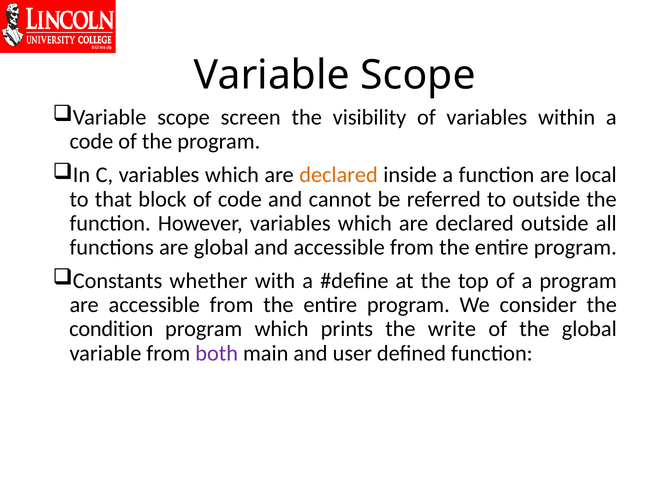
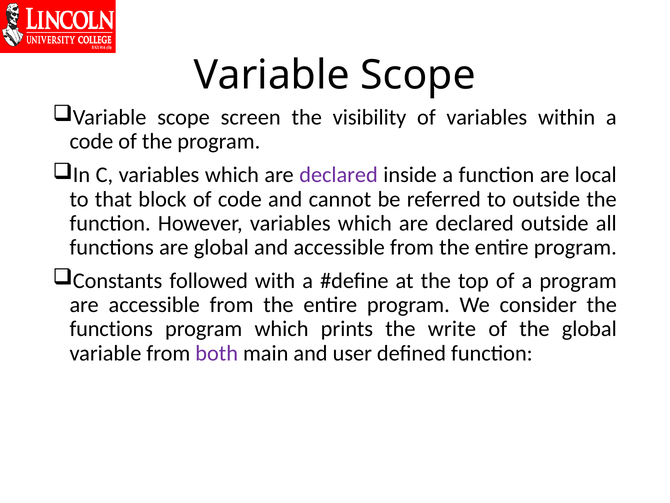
declared colour: orange -> purple (339, 175)
whether: whether -> followed (209, 281)
condition: condition -> functions (111, 329)
